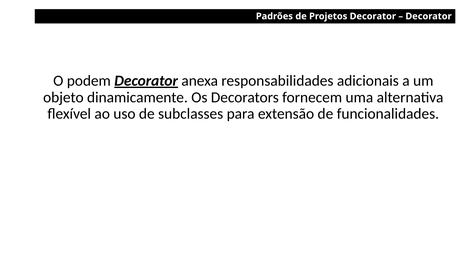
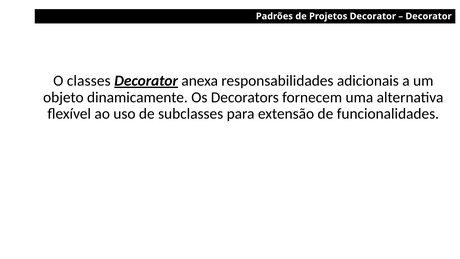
podem: podem -> classes (89, 81)
